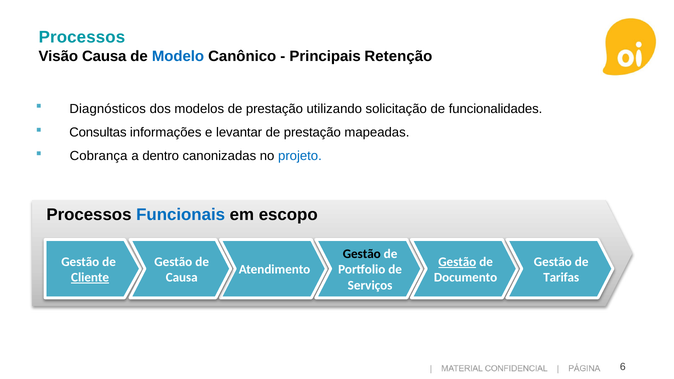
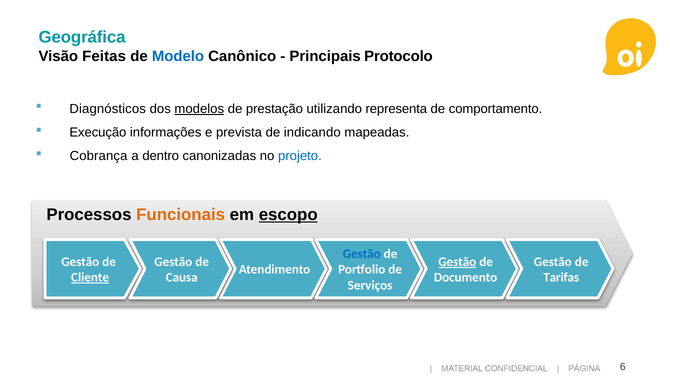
Processos: Processos -> Geográfica (82, 37)
Visão Causa: Causa -> Feitas (104, 56)
Retenção: Retenção -> Protocolo (398, 56)
modelos underline: none -> present (199, 109)
solicitação: solicitação -> representa (396, 109)
funcionalidades: funcionalidades -> comportamento (496, 109)
Consultas: Consultas -> Execução (98, 132)
levantar: levantar -> prevista (239, 132)
prestação: prestação -> indicando (312, 132)
Funcionais colour: blue -> orange (181, 215)
escopo underline: none -> present (288, 215)
Gestão colour: black -> blue (362, 254)
